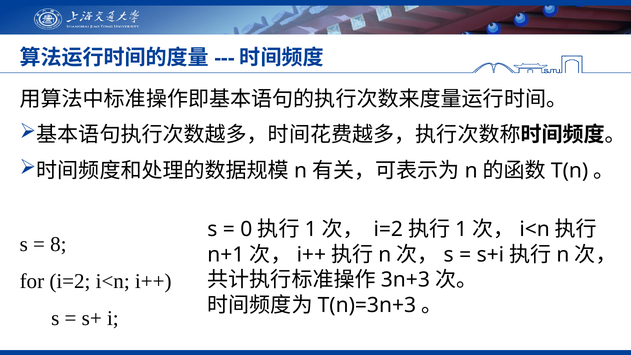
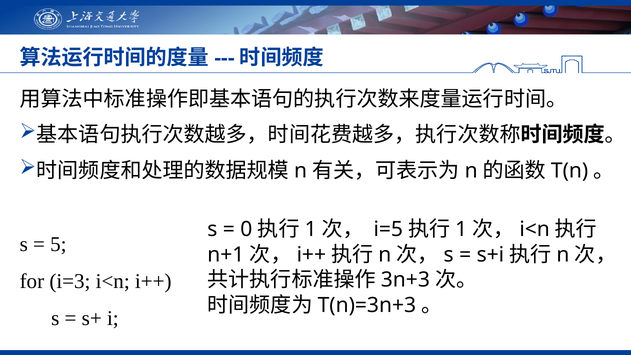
i=2: i=2 -> i=5 (388, 229)
8: 8 -> 5 (58, 244)
for i=2: i=2 -> i=3 (70, 281)
